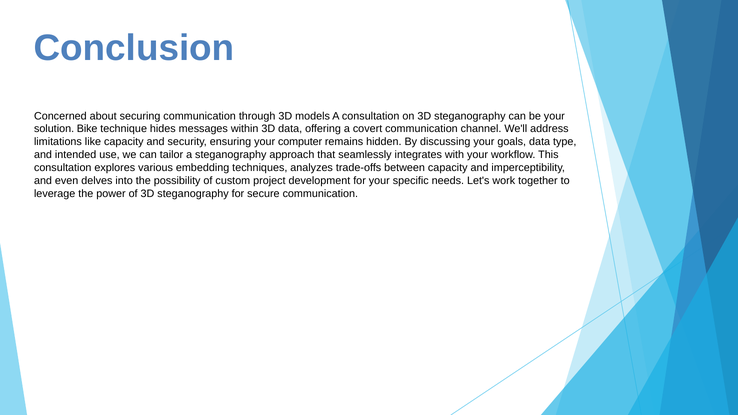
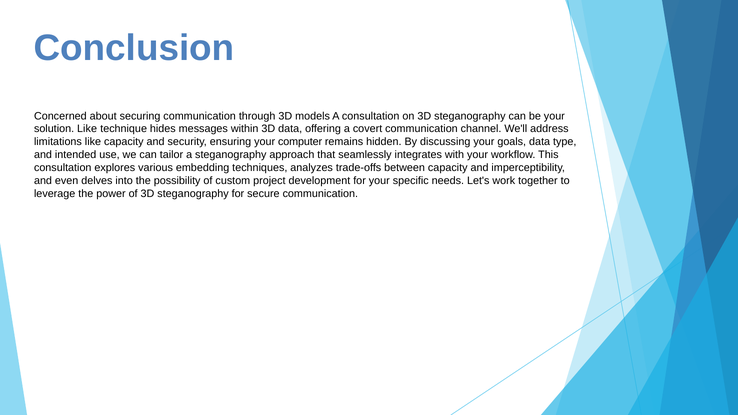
solution Bike: Bike -> Like (87, 129)
